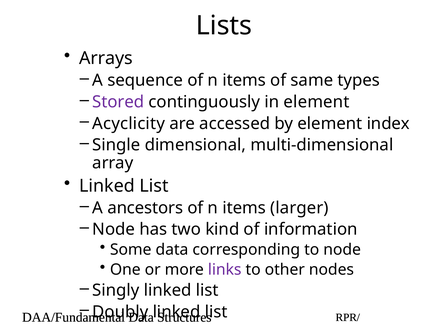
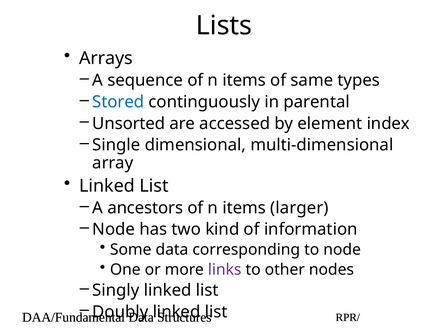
Stored colour: purple -> blue (118, 102)
in element: element -> parental (317, 102)
Acyclicity: Acyclicity -> Unsorted (129, 123)
